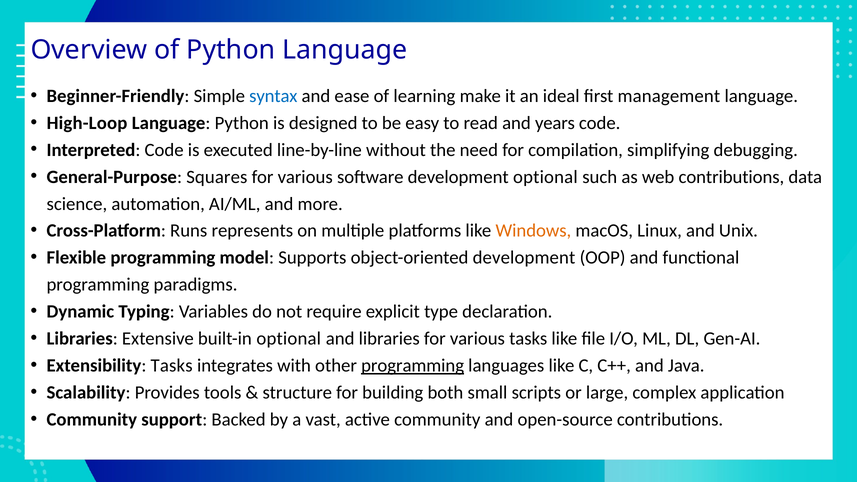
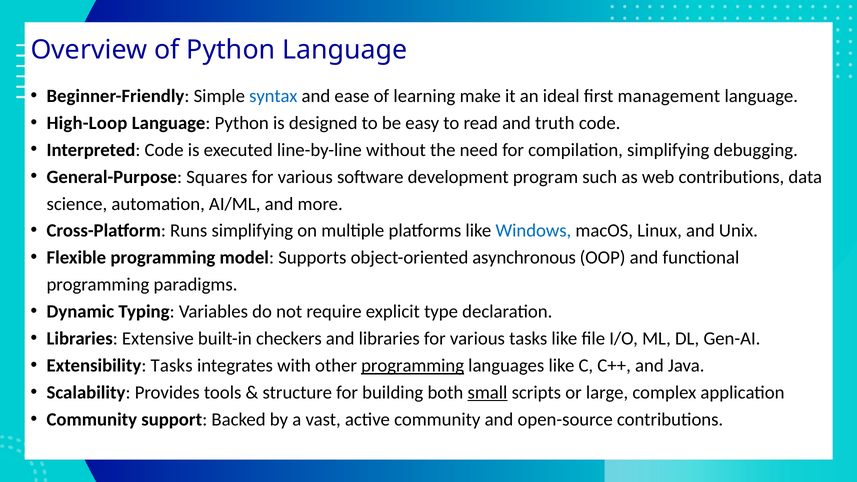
years: years -> truth (555, 123)
development optional: optional -> program (545, 177)
Runs represents: represents -> simplifying (252, 231)
Windows colour: orange -> blue (533, 231)
object-oriented development: development -> asynchronous (524, 258)
built-in optional: optional -> checkers (289, 339)
small underline: none -> present (487, 393)
